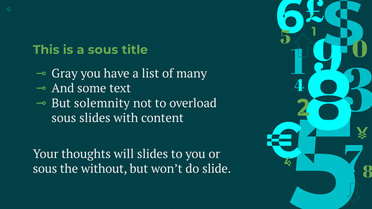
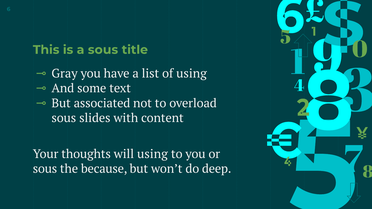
of many: many -> using (192, 74)
solemnity: solemnity -> associated (102, 103)
will slides: slides -> using (152, 154)
without: without -> because (104, 169)
slide: slide -> deep (217, 169)
